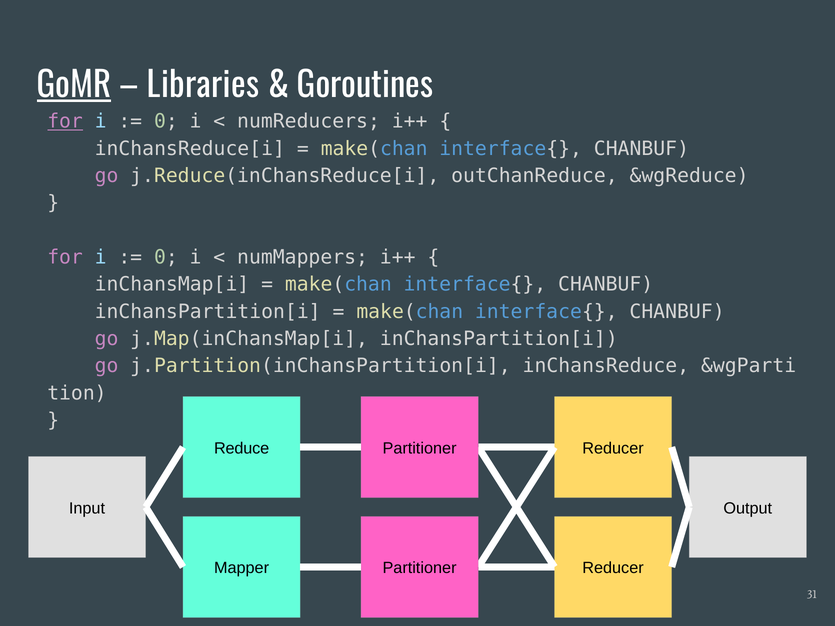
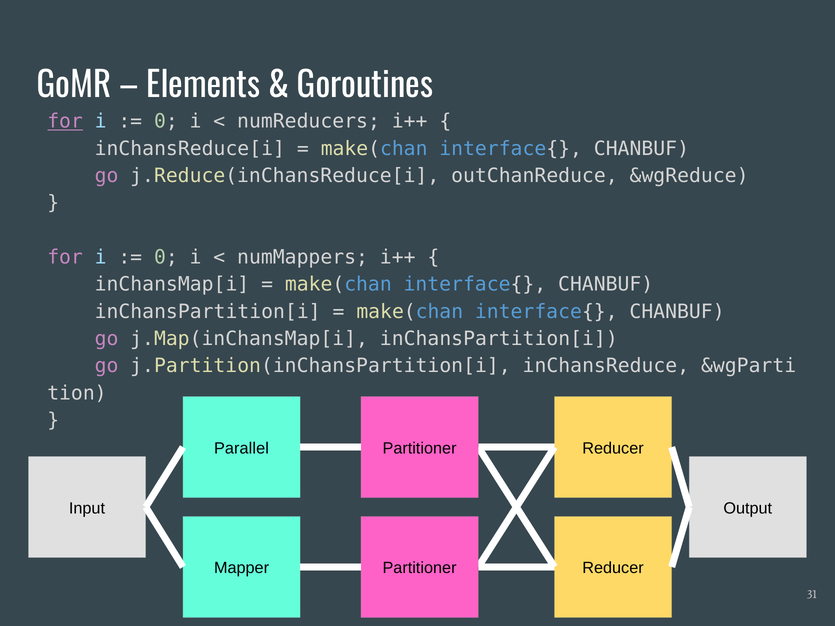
GoMR underline: present -> none (74, 86)
Libraries: Libraries -> Elements (203, 86)
Reduce: Reduce -> Parallel (241, 448)
